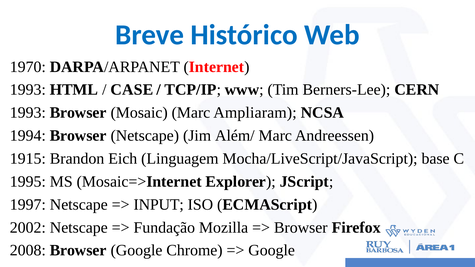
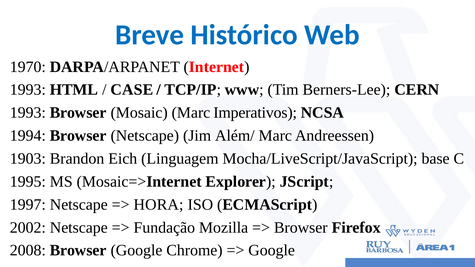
Ampliaram: Ampliaram -> Imperativos (255, 113)
1915: 1915 -> 1903 (28, 159)
INPUT: INPUT -> HORA (159, 205)
